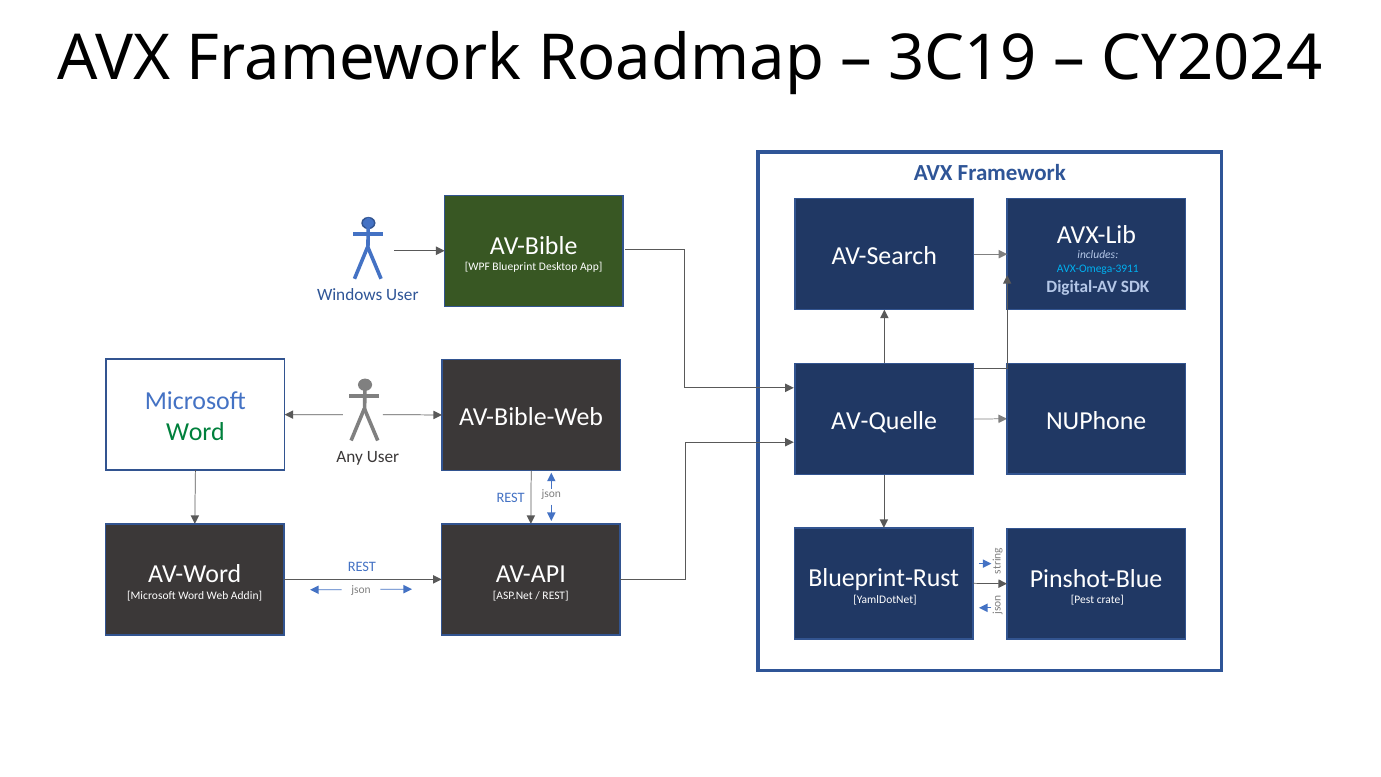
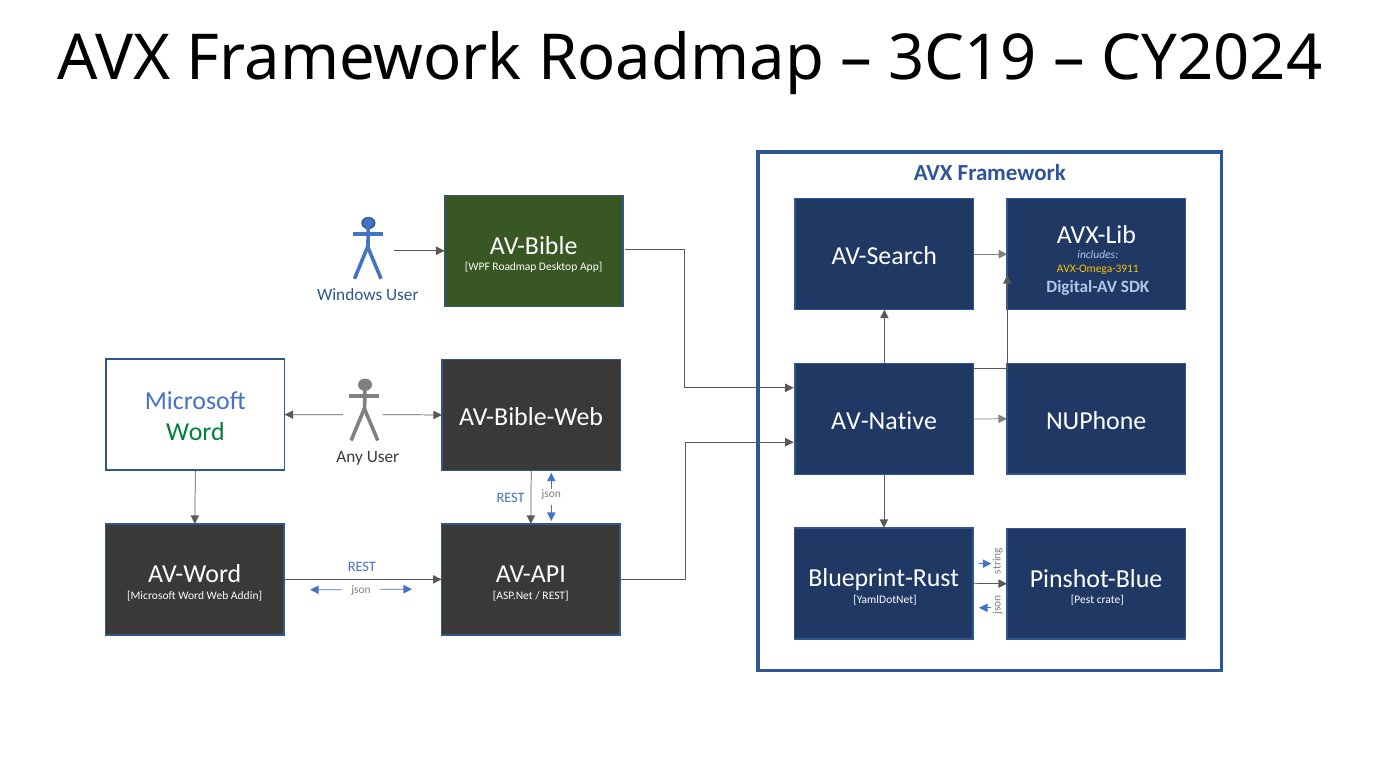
WPF Blueprint: Blueprint -> Roadmap (514, 267)
AVX-Omega-3911 colour: light blue -> yellow (1098, 269)
AV-Quelle: AV-Quelle -> AV-Native (884, 421)
